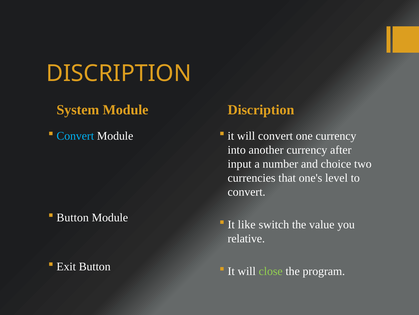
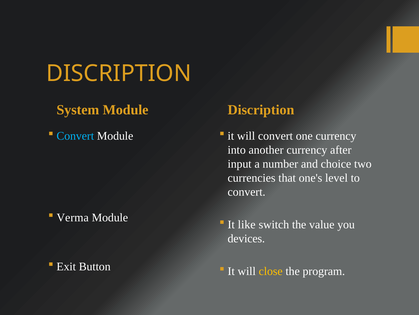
Button: Button -> Verma (73, 217)
relative: relative -> devices (246, 238)
close colour: light green -> yellow (271, 271)
